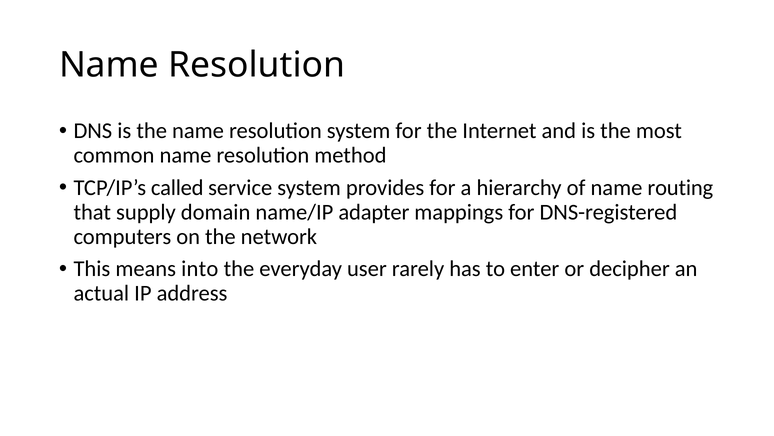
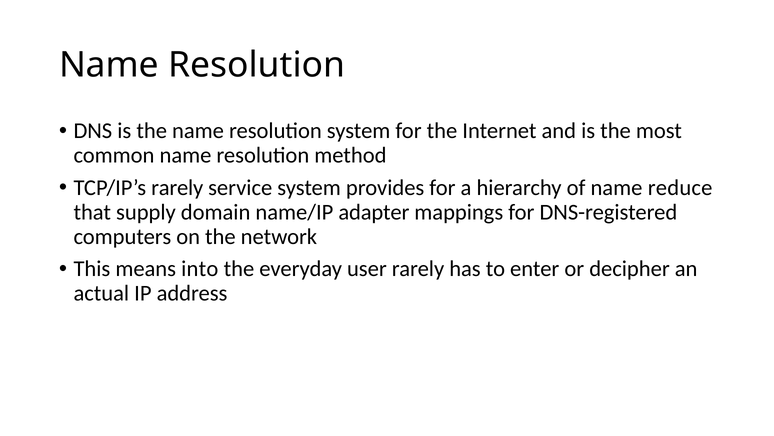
TCP/IP’s called: called -> rarely (177, 188)
routing: routing -> reduce (680, 188)
